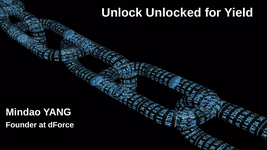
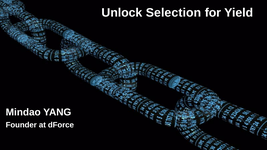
Unlocked: Unlocked -> Selection (174, 13)
